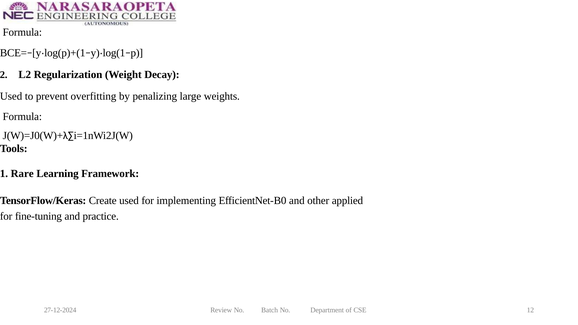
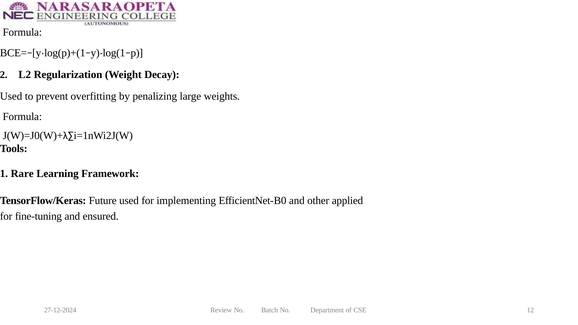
Create: Create -> Future (103, 201)
practice: practice -> ensured (101, 216)
